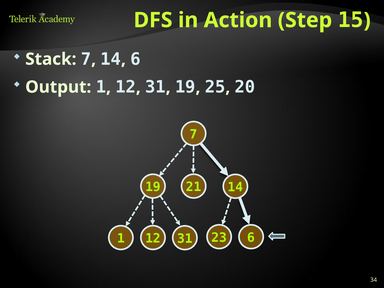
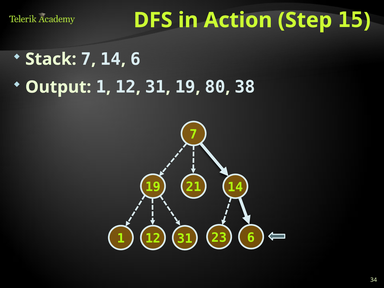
25: 25 -> 80 (215, 87)
20: 20 -> 38 (245, 87)
